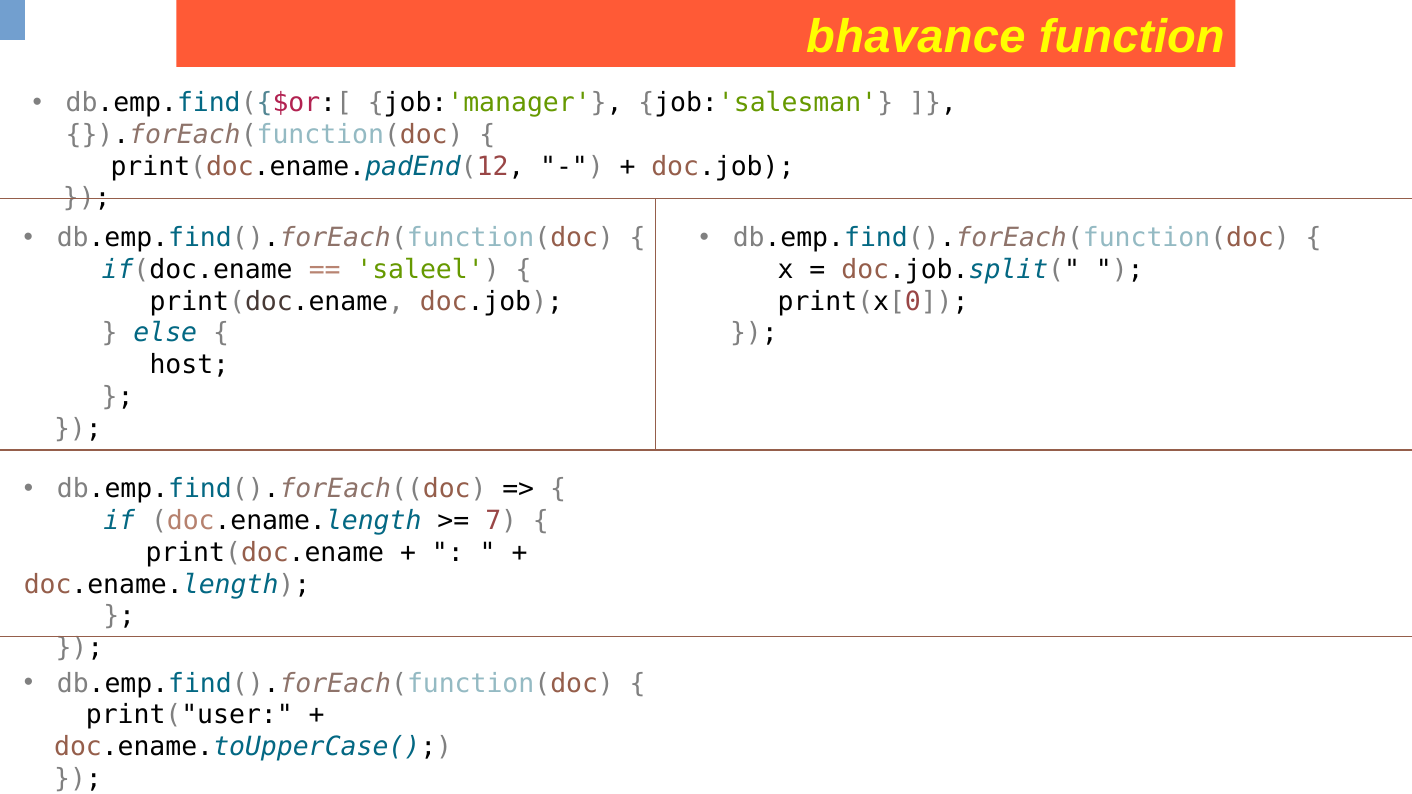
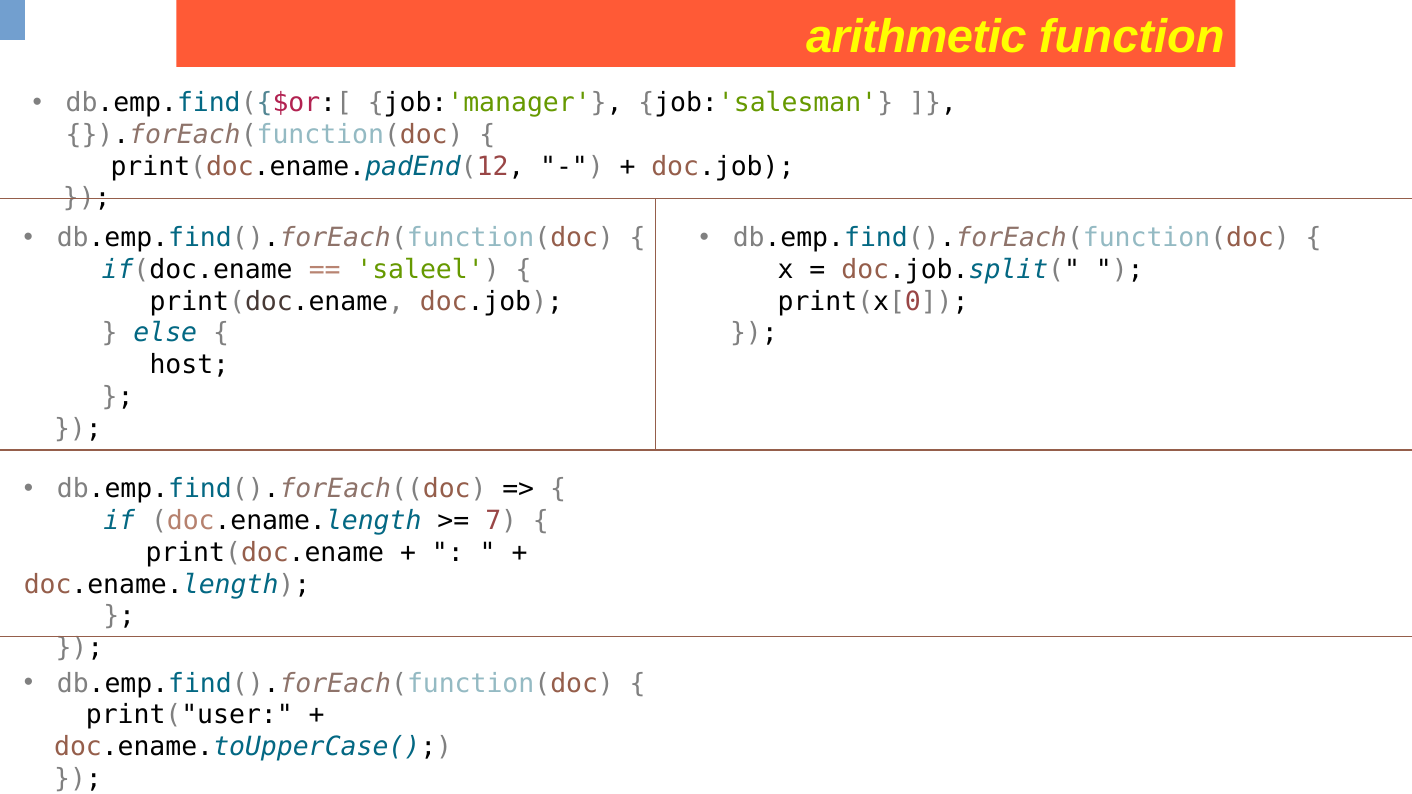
bhavance: bhavance -> arithmetic (916, 37)
